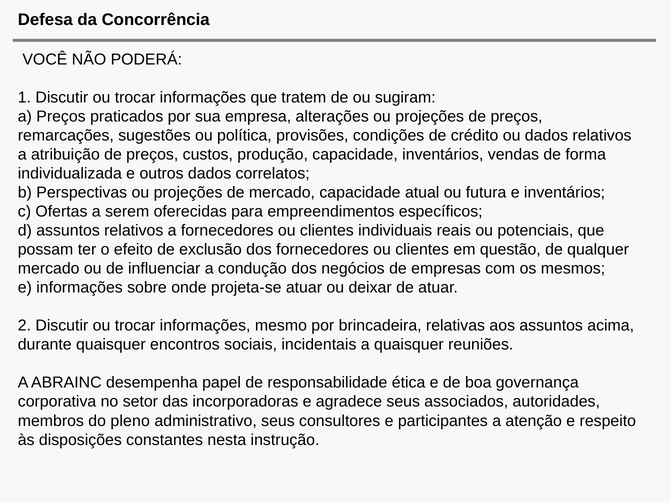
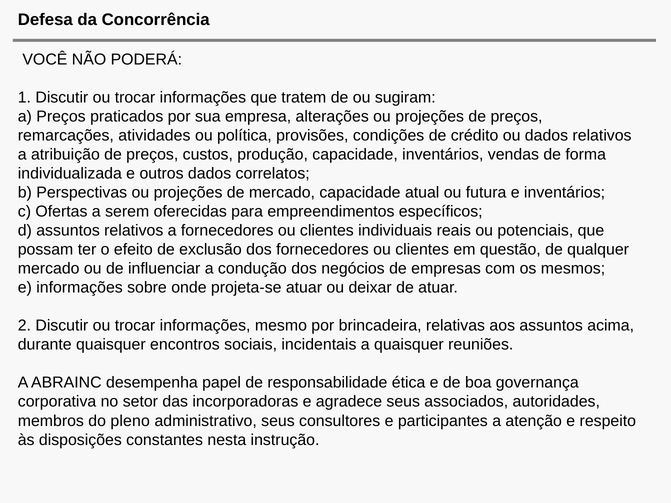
sugestões: sugestões -> atividades (154, 136)
